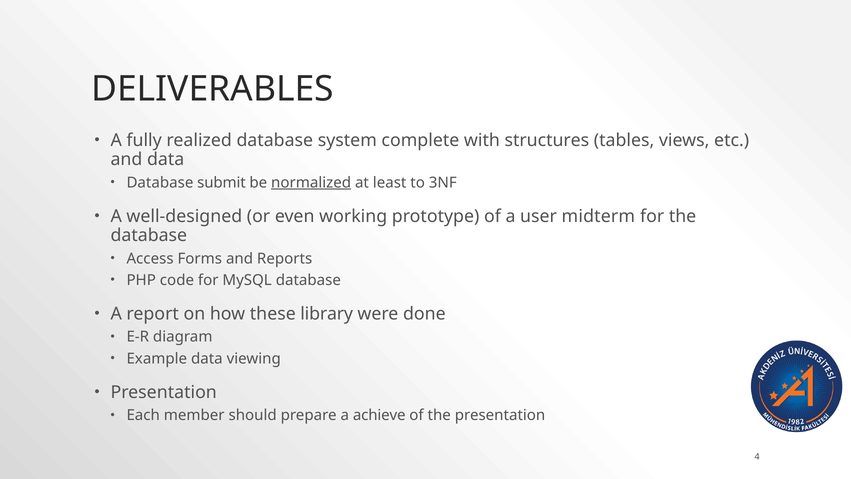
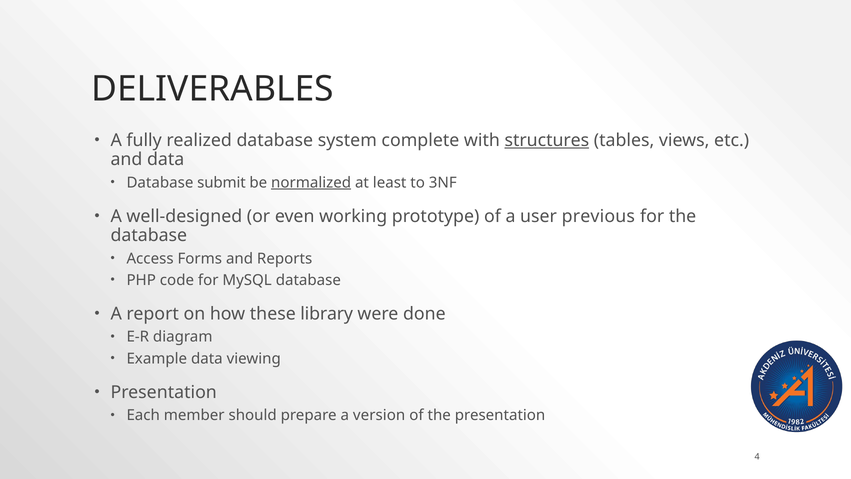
structures underline: none -> present (547, 140)
midterm: midterm -> previous (598, 216)
achieve: achieve -> version (379, 415)
